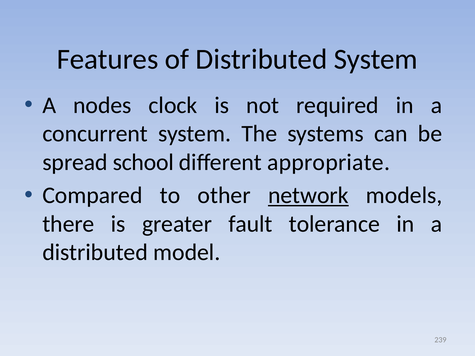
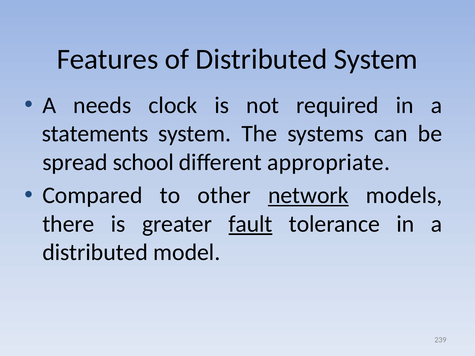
nodes: nodes -> needs (102, 105)
concurrent: concurrent -> statements (95, 134)
fault underline: none -> present (251, 224)
